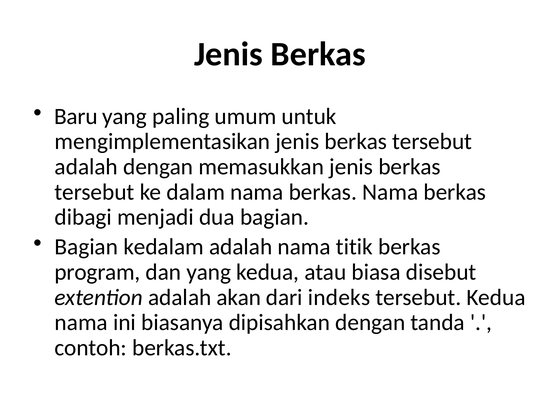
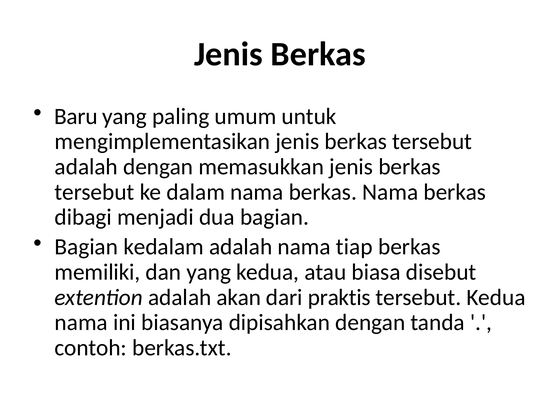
titik: titik -> tiap (354, 247)
program: program -> memiliki (97, 272)
indeks: indeks -> praktis (339, 297)
